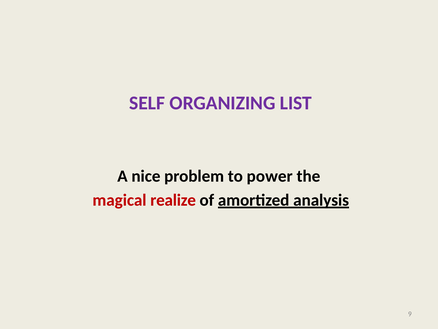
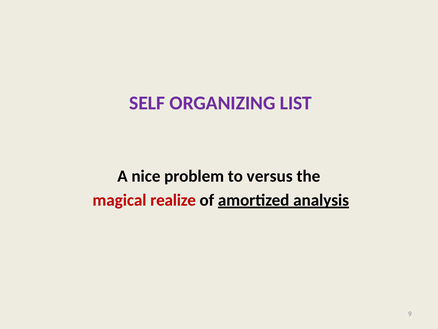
power: power -> versus (270, 176)
